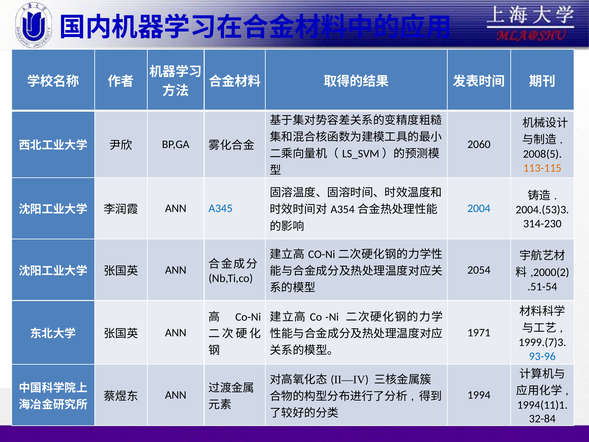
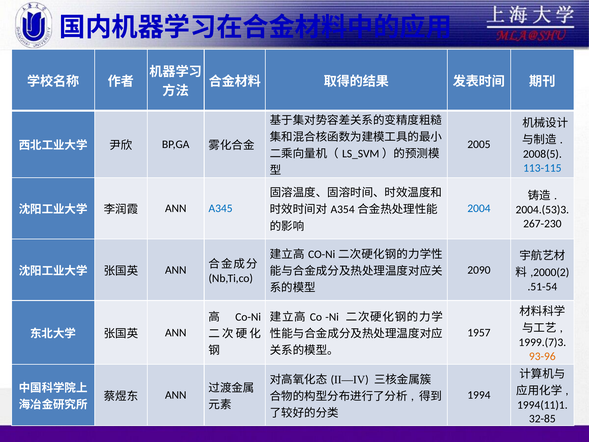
2060: 2060 -> 2005 (479, 144)
113-115 colour: orange -> blue (542, 168)
314-230: 314-230 -> 267-230 (542, 224)
2054: 2054 -> 2090 (479, 270)
1971: 1971 -> 1957 (479, 332)
93-96 colour: blue -> orange (542, 356)
32-84: 32-84 -> 32-85 (542, 419)
